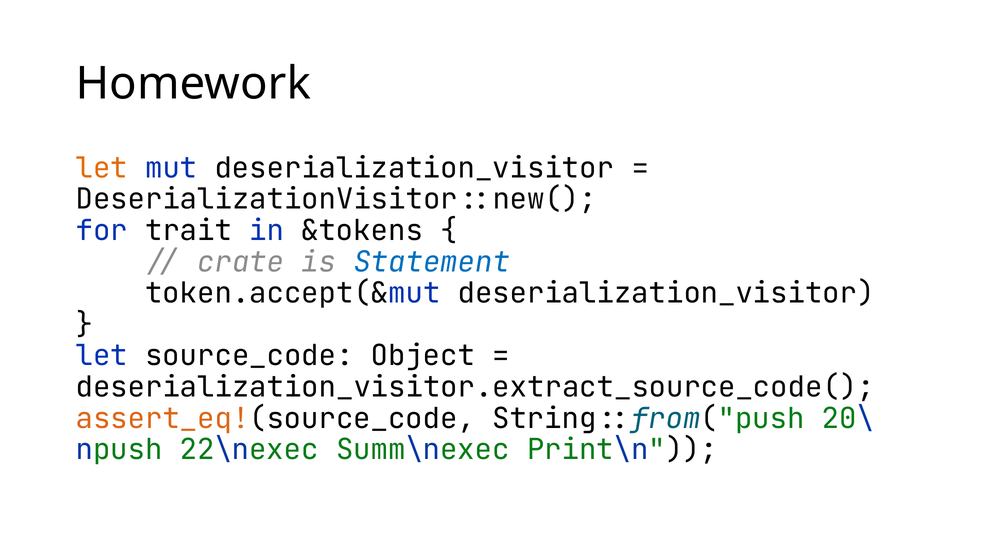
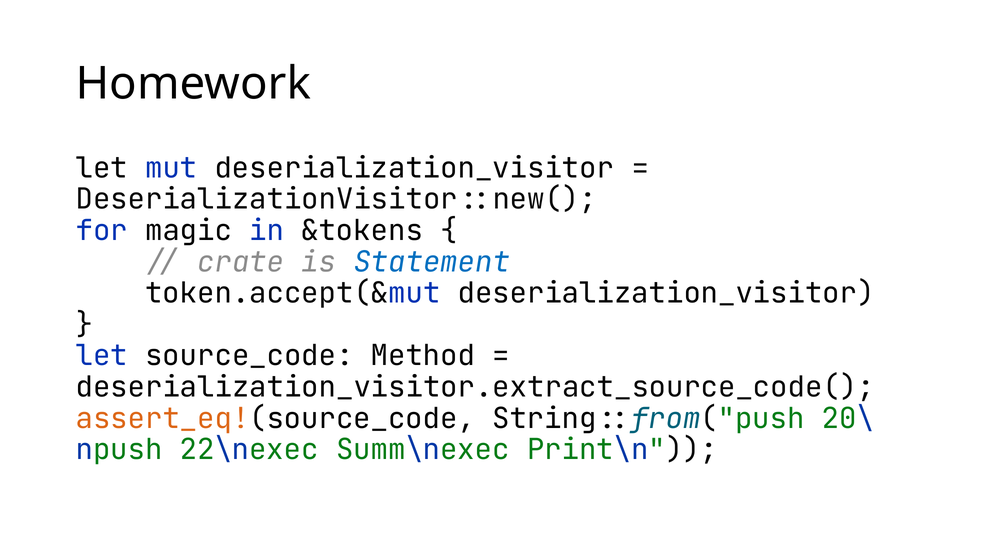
let colour: orange -> black (102, 168)
trait: trait -> magic (189, 231)
Object: Object -> Method (423, 356)
